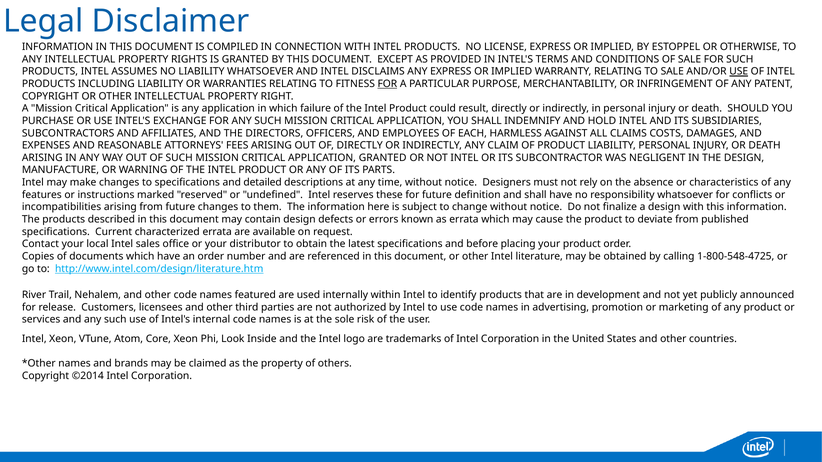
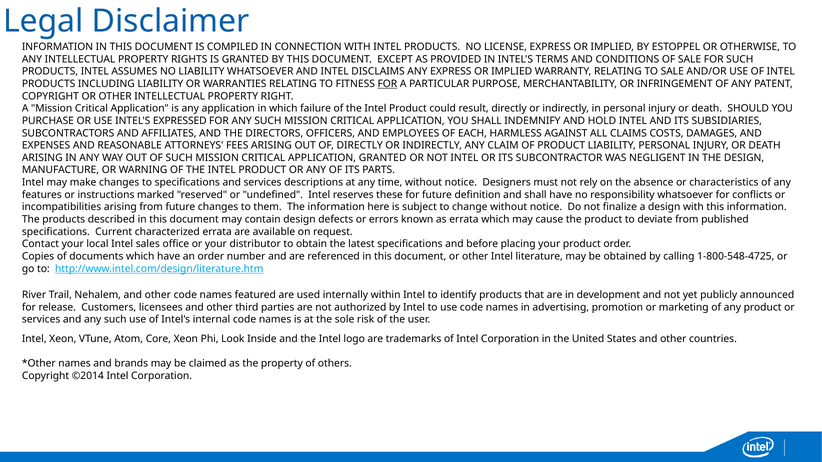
USE underline: present -> none (739, 72)
EXCHANGE: EXCHANGE -> EXPRESSED (180, 121)
and detailed: detailed -> services (263, 183)
